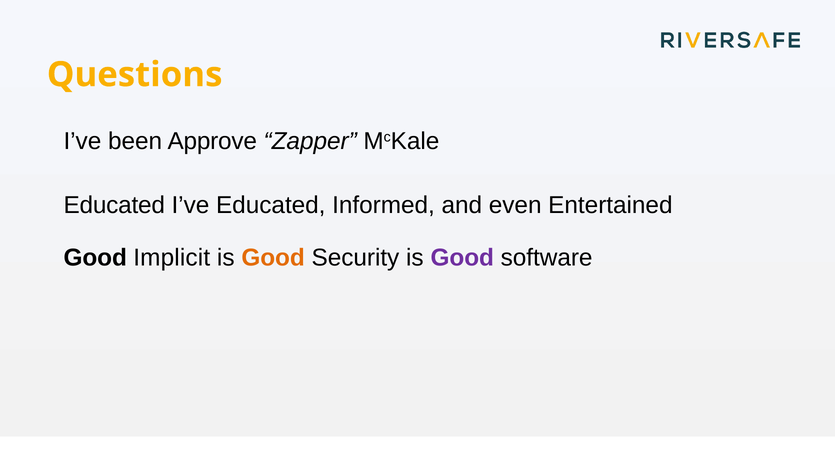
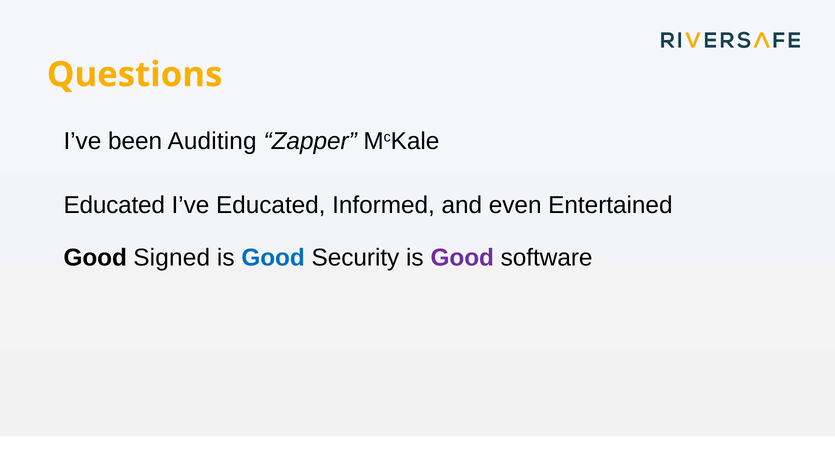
Approve: Approve -> Auditing (212, 141)
Implicit: Implicit -> Signed (172, 258)
Good colour: orange -> blue (273, 258)
